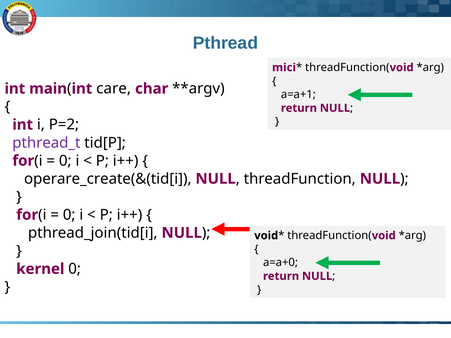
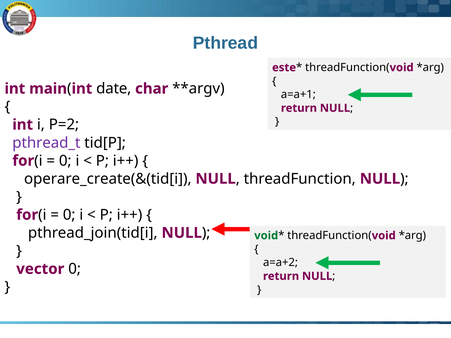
mici: mici -> este (284, 68)
care: care -> date (114, 89)
void colour: black -> green (266, 236)
a=a+0: a=a+0 -> a=a+2 (280, 263)
kernel: kernel -> vector (40, 269)
